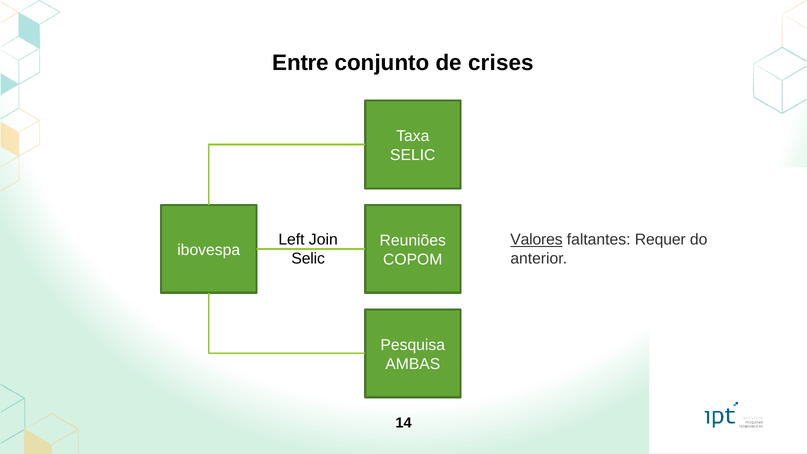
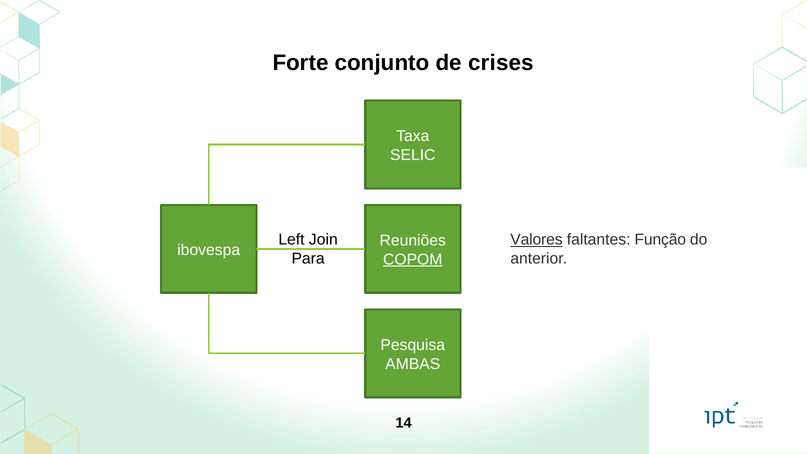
Entre: Entre -> Forte (301, 63)
Requer: Requer -> Função (660, 240)
Selic: Selic -> Para (308, 259)
COPOM underline: none -> present (413, 259)
